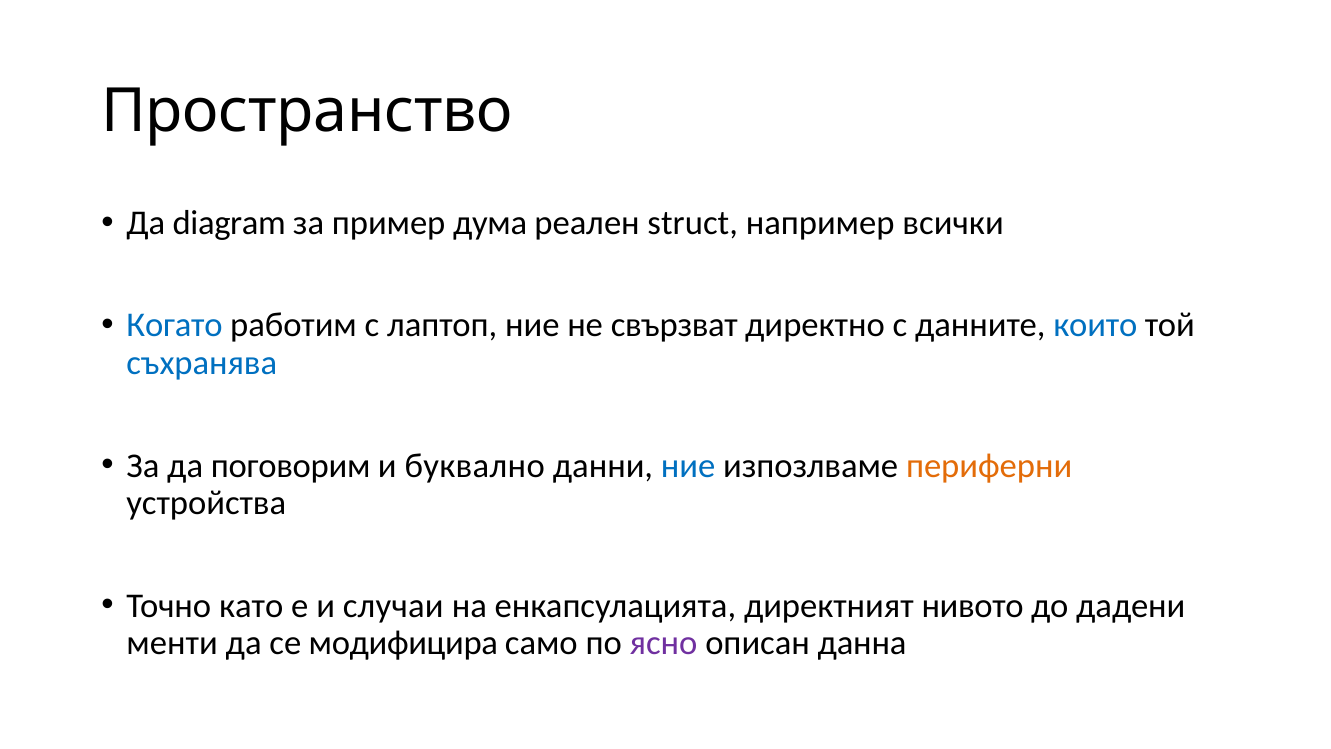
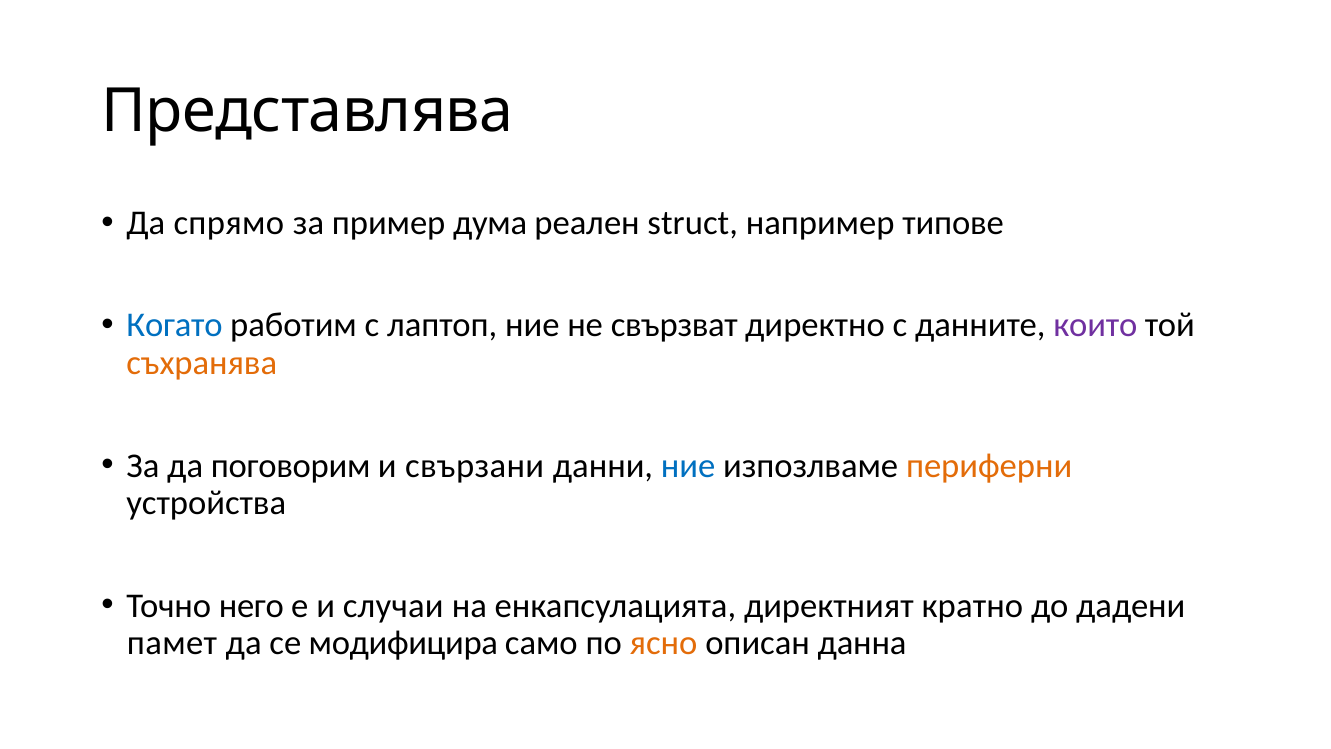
Пространство: Пространство -> Представлява (308, 112)
diagram: diagram -> спрямо (229, 223)
всички: всички -> типове (953, 223)
които colour: blue -> purple (1095, 325)
съхранява colour: blue -> orange (202, 363)
буквално: буквално -> свързани (475, 465)
като: като -> него (251, 605)
нивото: нивото -> кратно (972, 605)
менти: менти -> памет (172, 643)
ясно colour: purple -> orange (664, 643)
